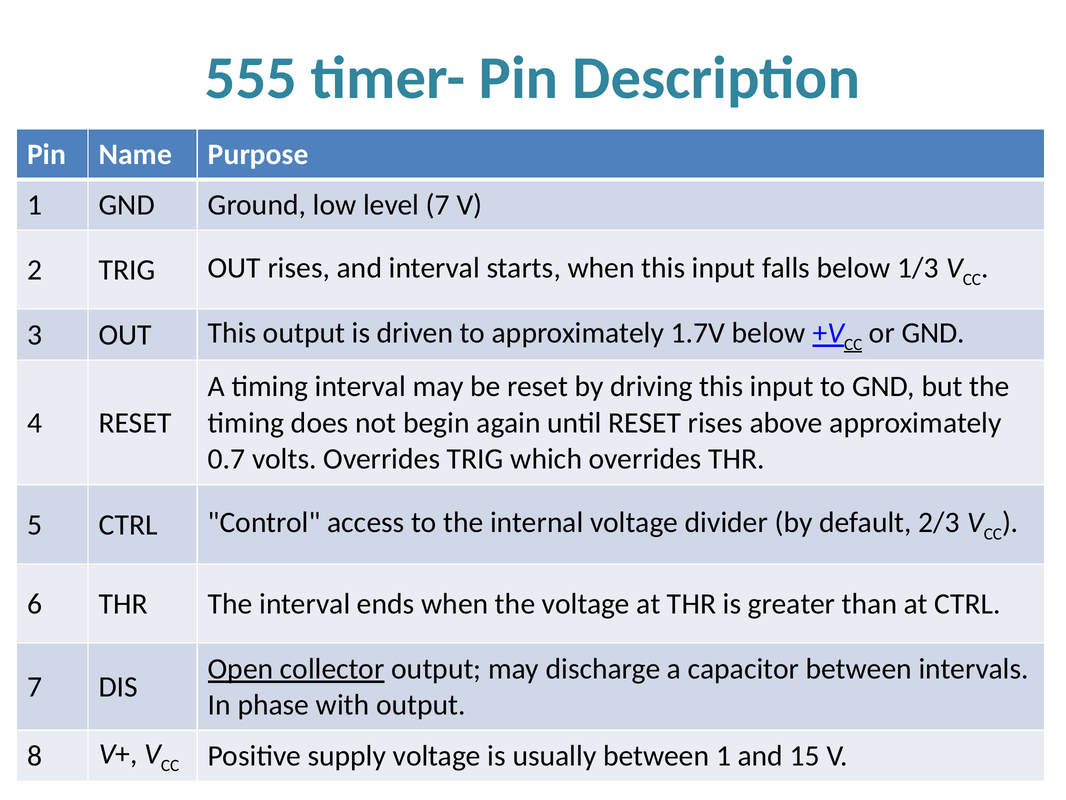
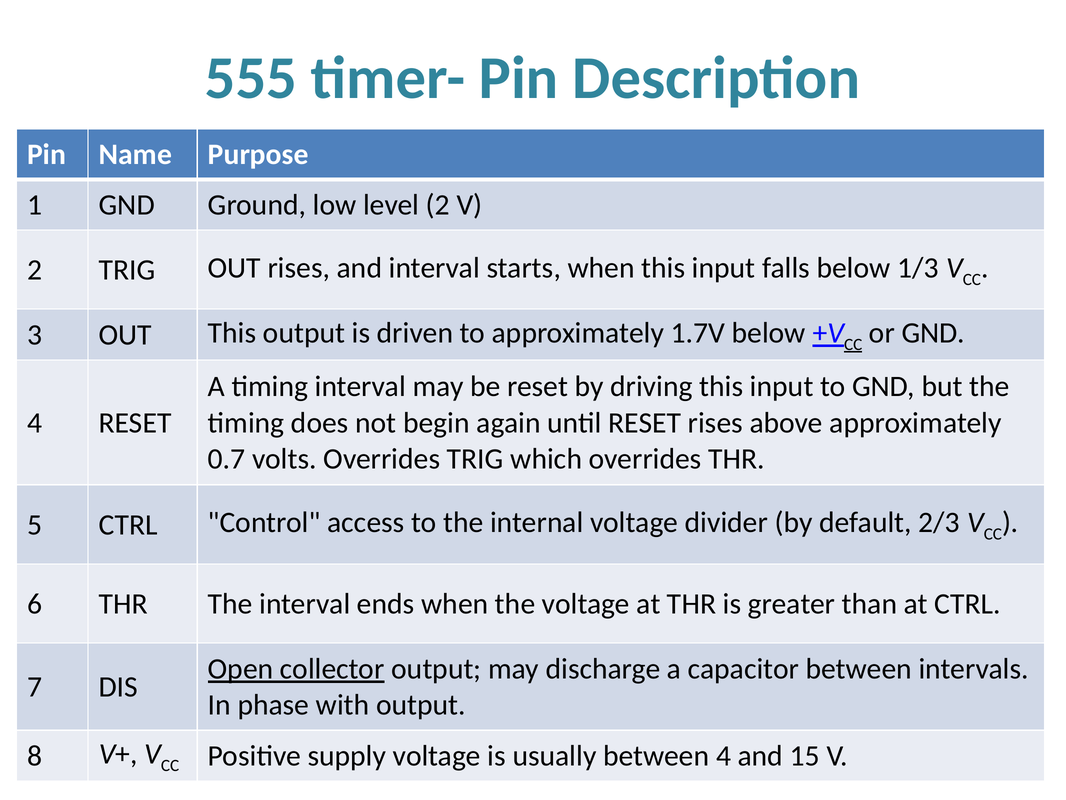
level 7: 7 -> 2 (438, 205)
between 1: 1 -> 4 (724, 756)
